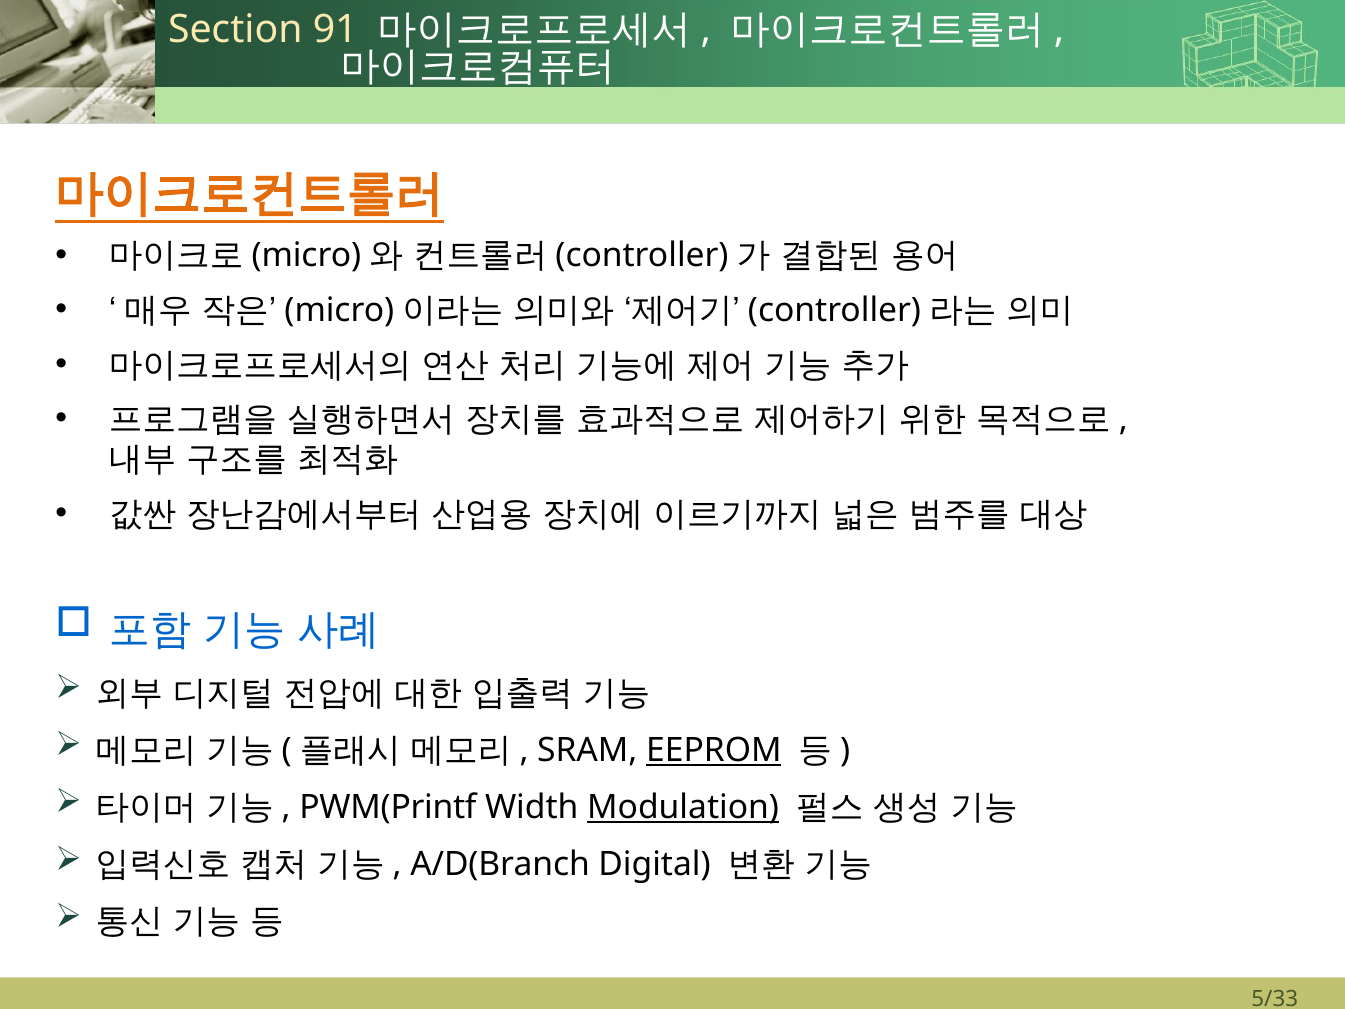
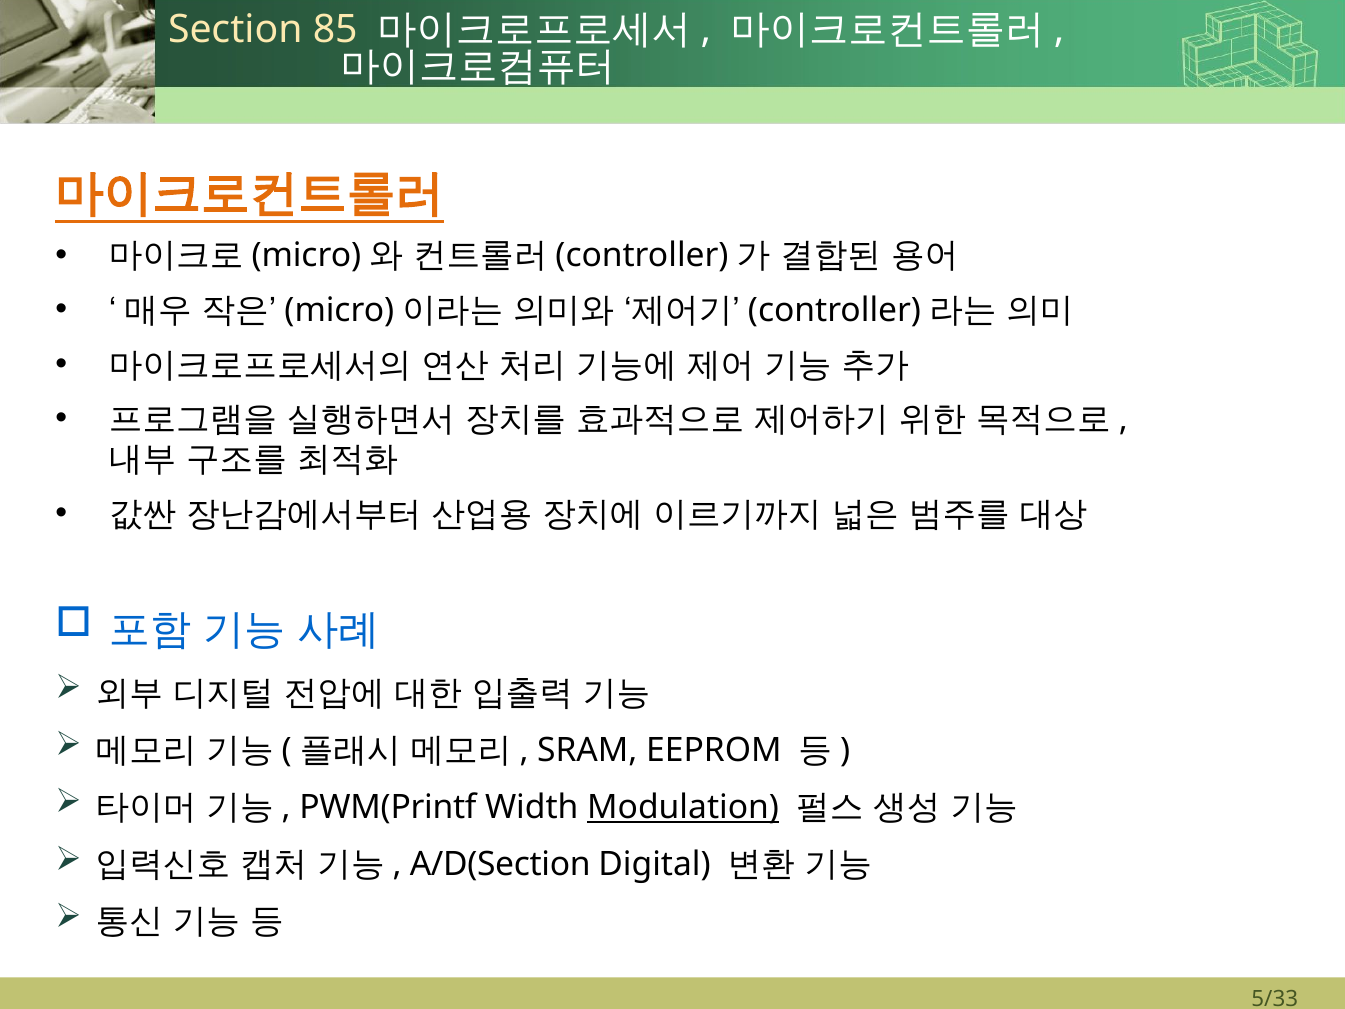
91: 91 -> 85 (335, 29)
EEPROM underline: present -> none (714, 750)
A/D(Branch: A/D(Branch -> A/D(Section (500, 864)
